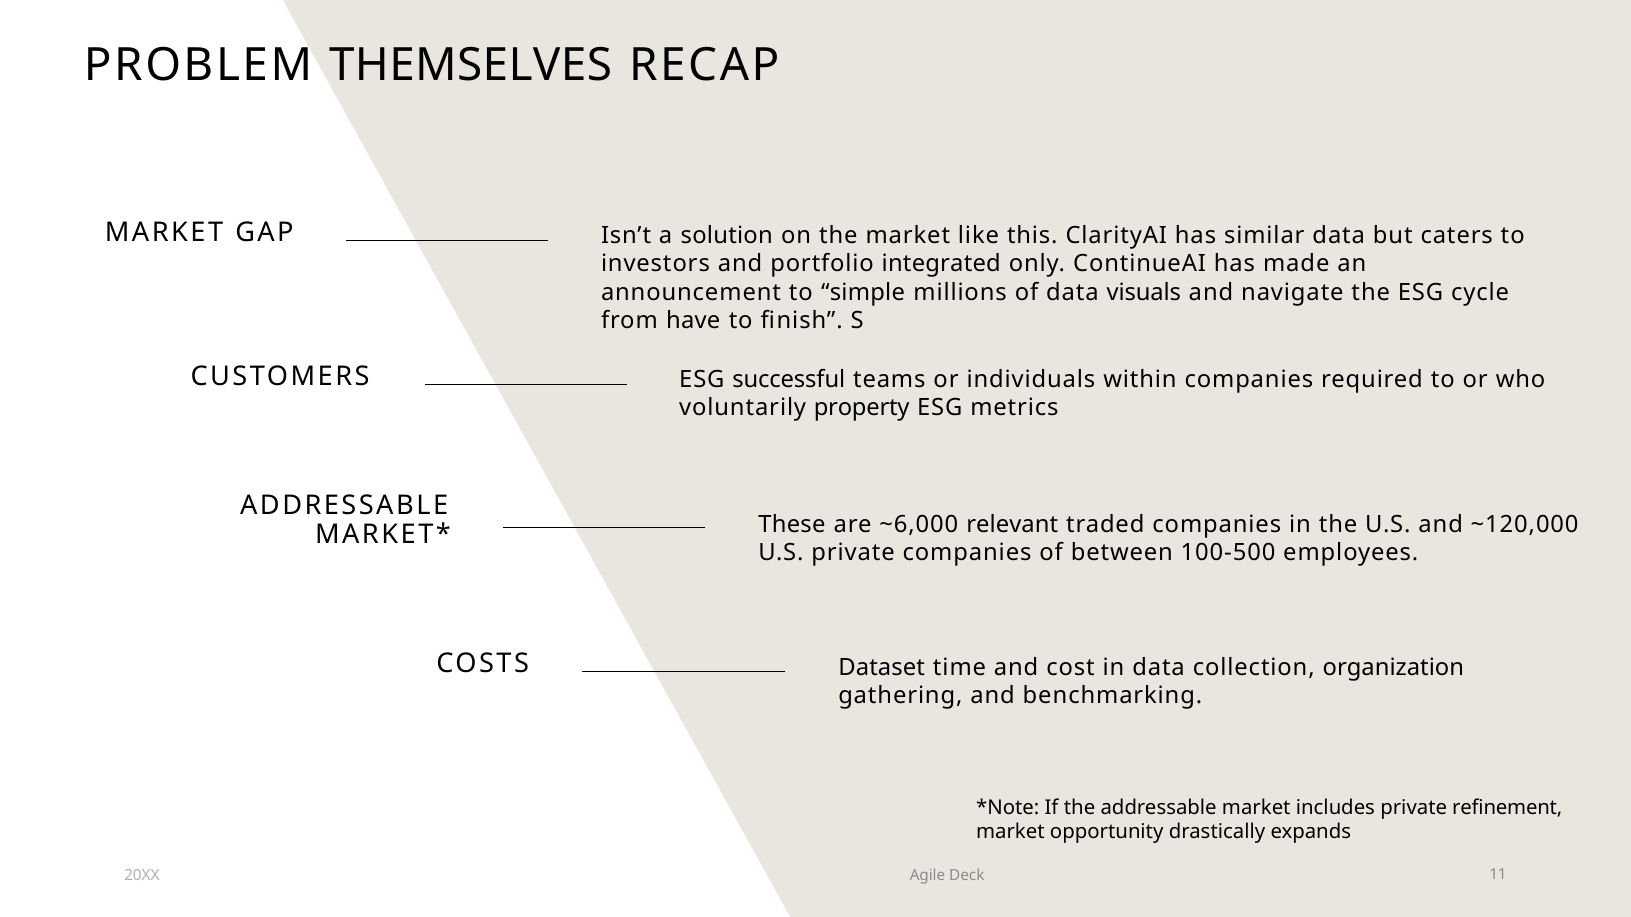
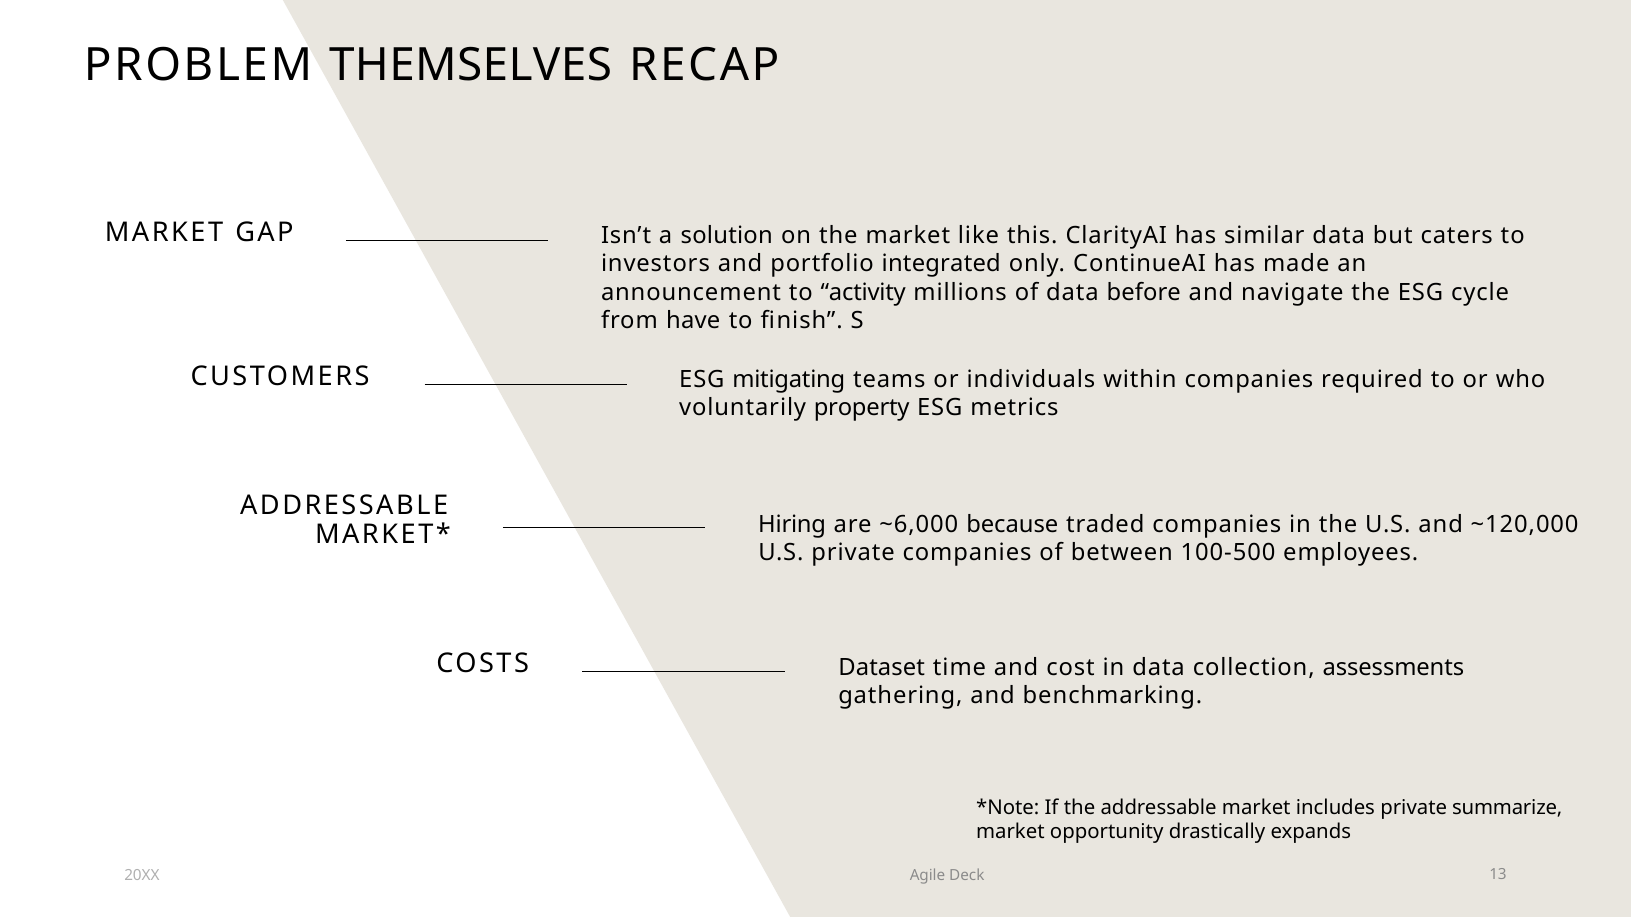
simple: simple -> activity (863, 293)
visuals: visuals -> before (1144, 293)
successful: successful -> mitigating (789, 380)
These: These -> Hiring (792, 524)
relevant: relevant -> because (1012, 524)
organization: organization -> assessments (1393, 667)
refinement: refinement -> summarize (1507, 808)
11: 11 -> 13 (1498, 875)
